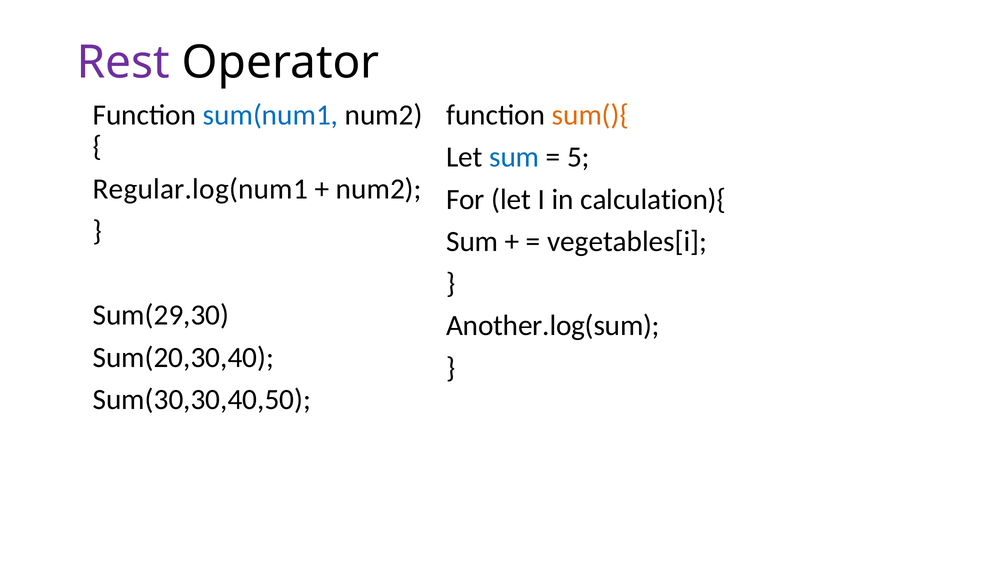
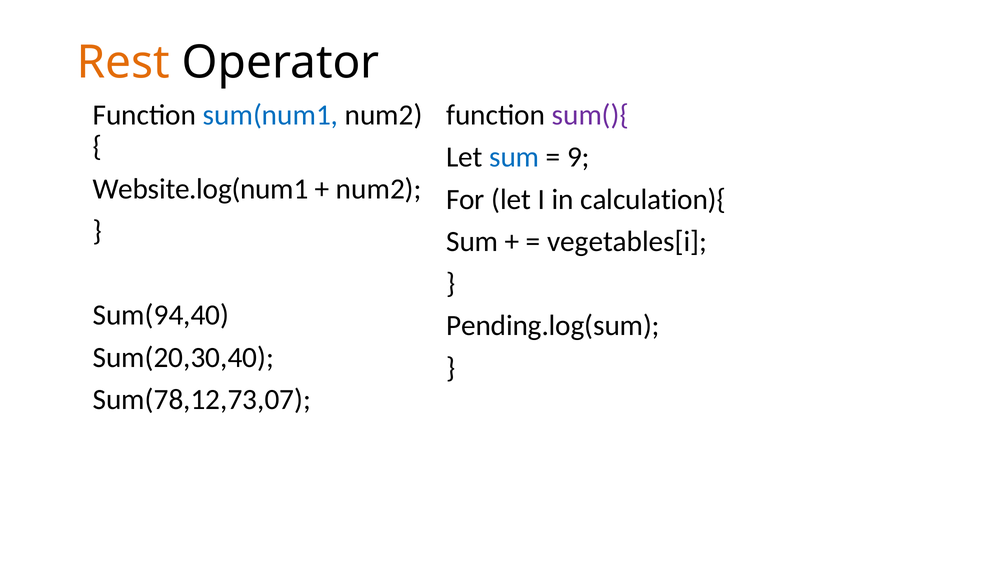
Rest colour: purple -> orange (123, 63)
sum(){ colour: orange -> purple (590, 115)
5: 5 -> 9 (578, 157)
Regular.log(num1: Regular.log(num1 -> Website.log(num1 (201, 189)
Sum(29,30: Sum(29,30 -> Sum(94,40 (161, 315)
Another.log(sum: Another.log(sum -> Pending.log(sum (553, 325)
Sum(30,30,40,50: Sum(30,30,40,50 -> Sum(78,12,73,07 (202, 399)
